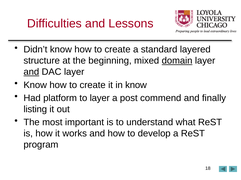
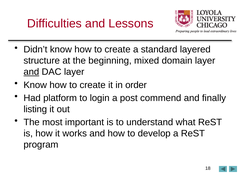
domain underline: present -> none (177, 61)
in know: know -> order (136, 85)
to layer: layer -> login (100, 98)
